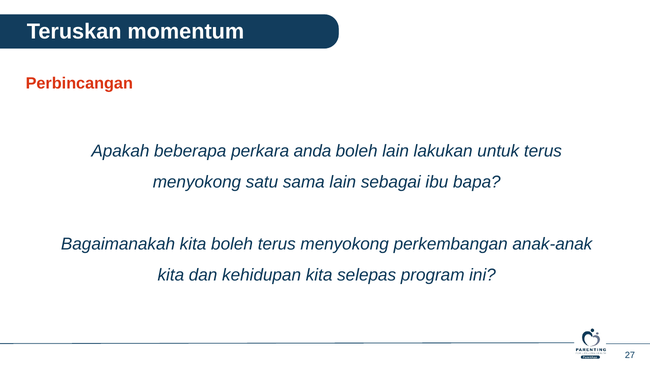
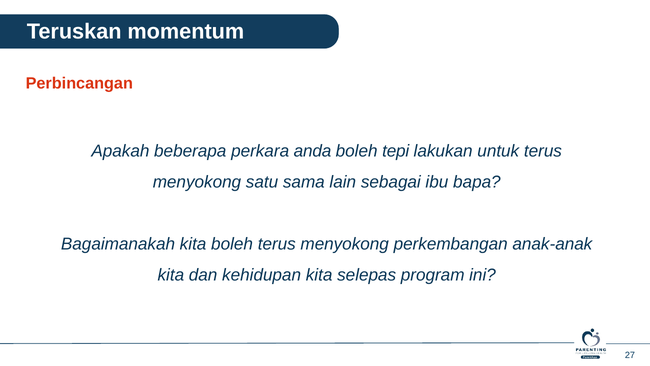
boleh lain: lain -> tepi (396, 151)
